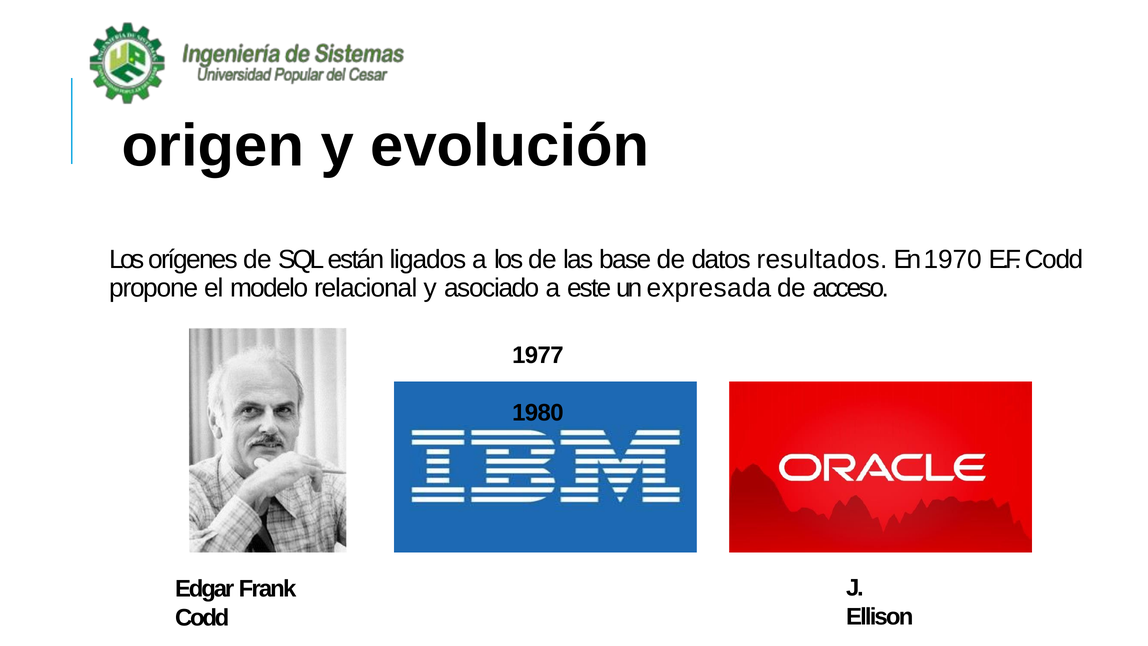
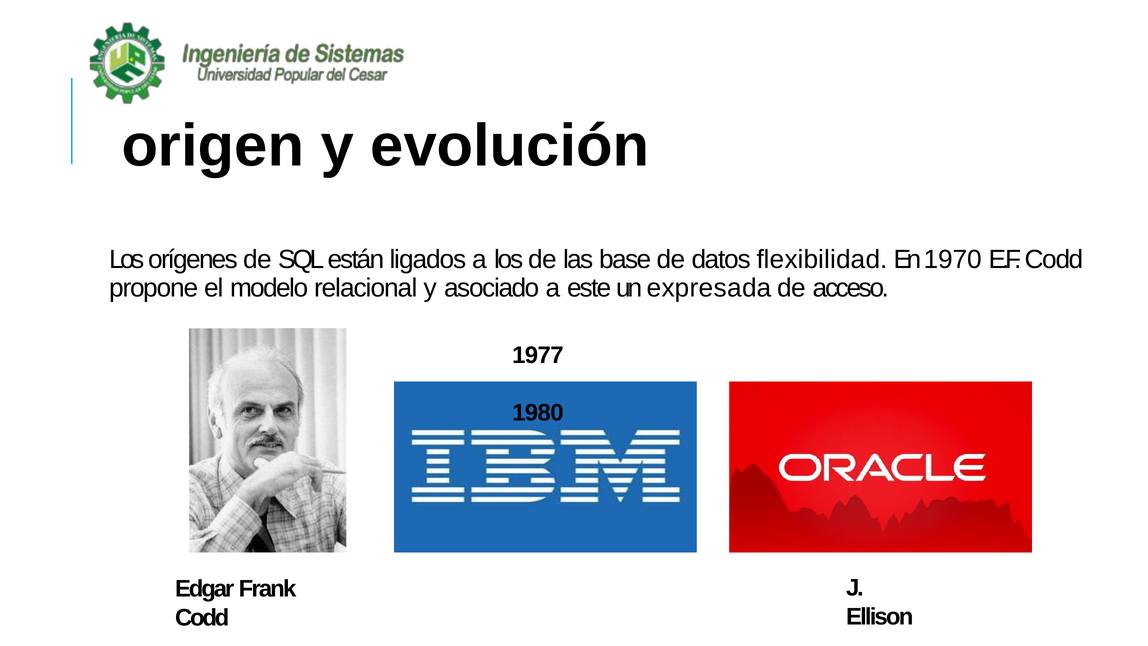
resultados: resultados -> flexibilidad (822, 259)
